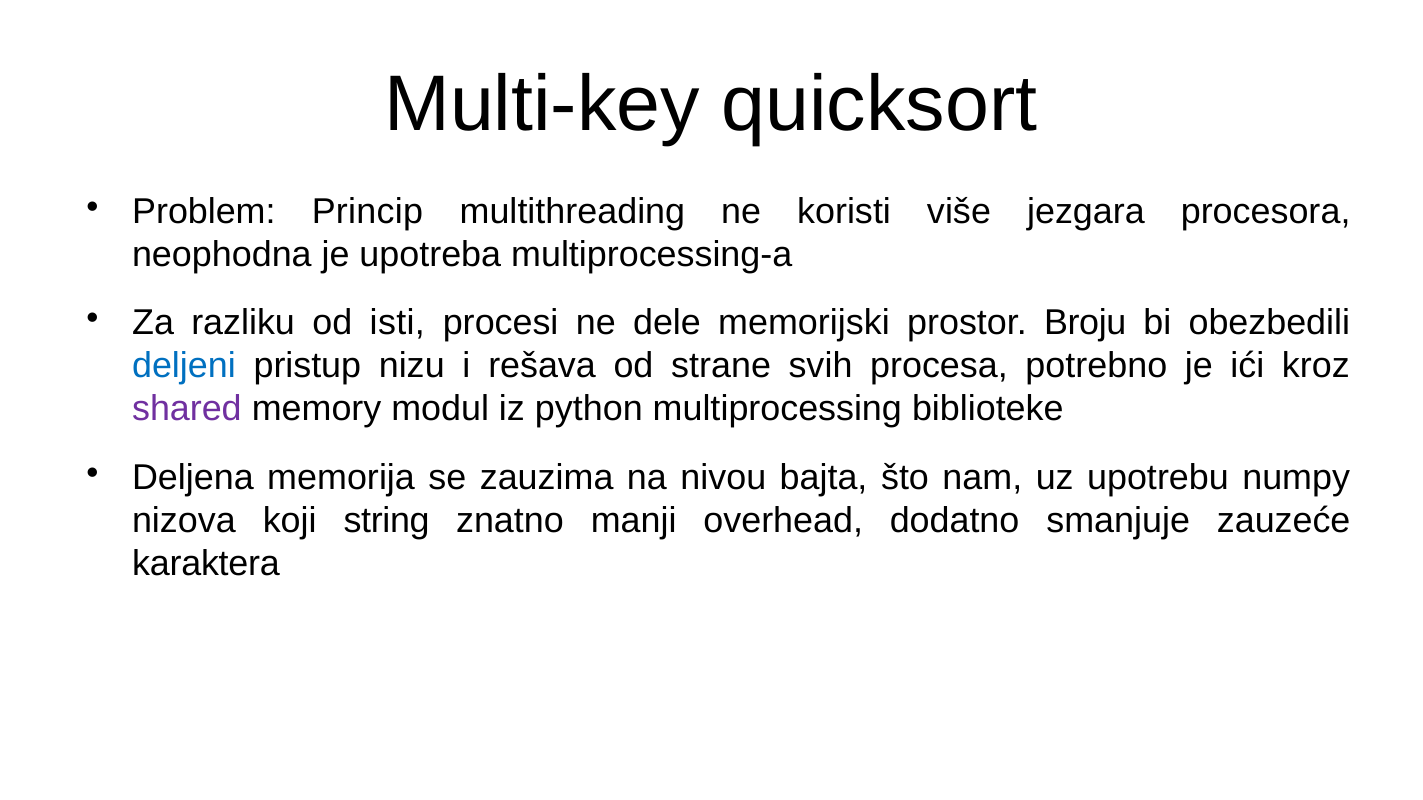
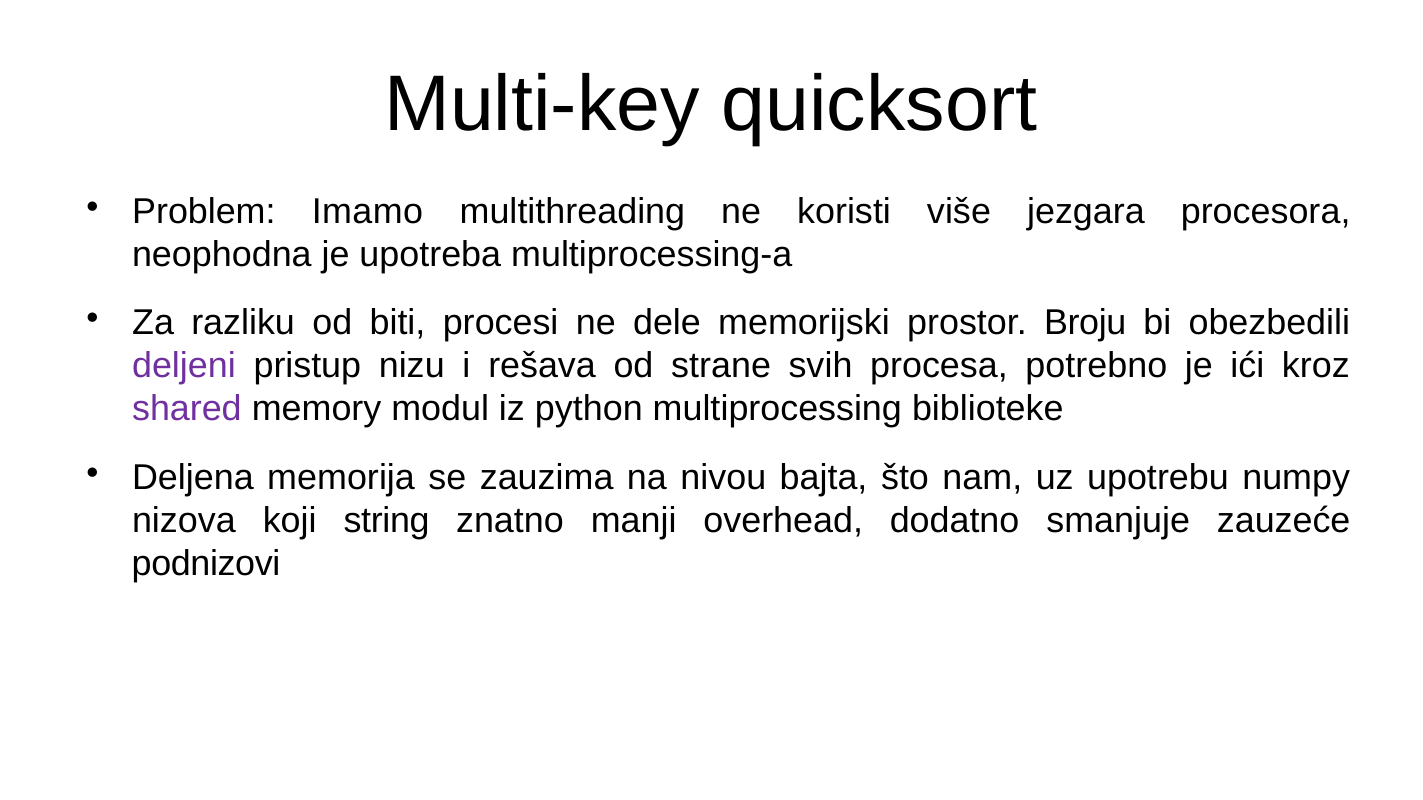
Princip: Princip -> Imamo (367, 211)
isti: isti -> biti (398, 323)
deljeni colour: blue -> purple (184, 366)
karaktera: karaktera -> podnizovi (206, 564)
